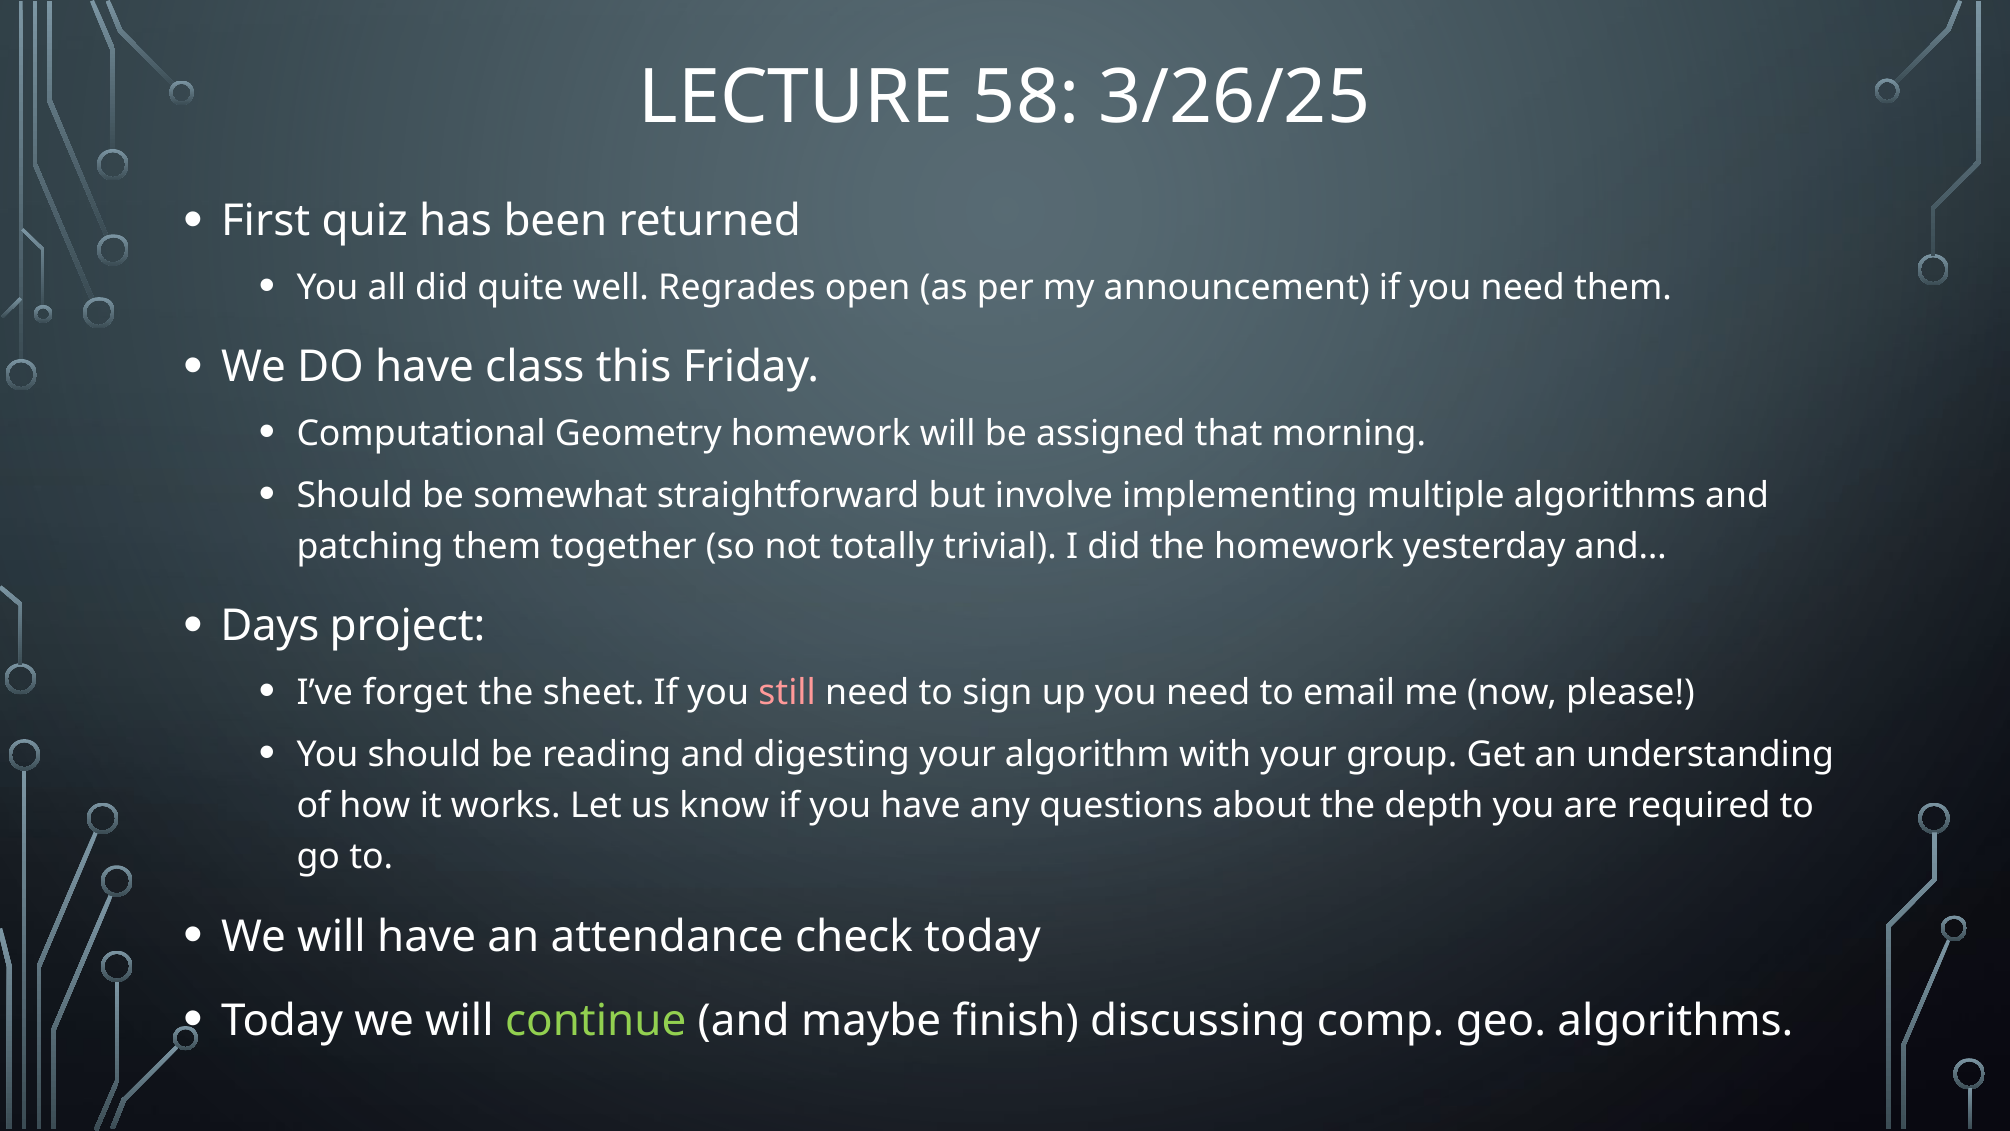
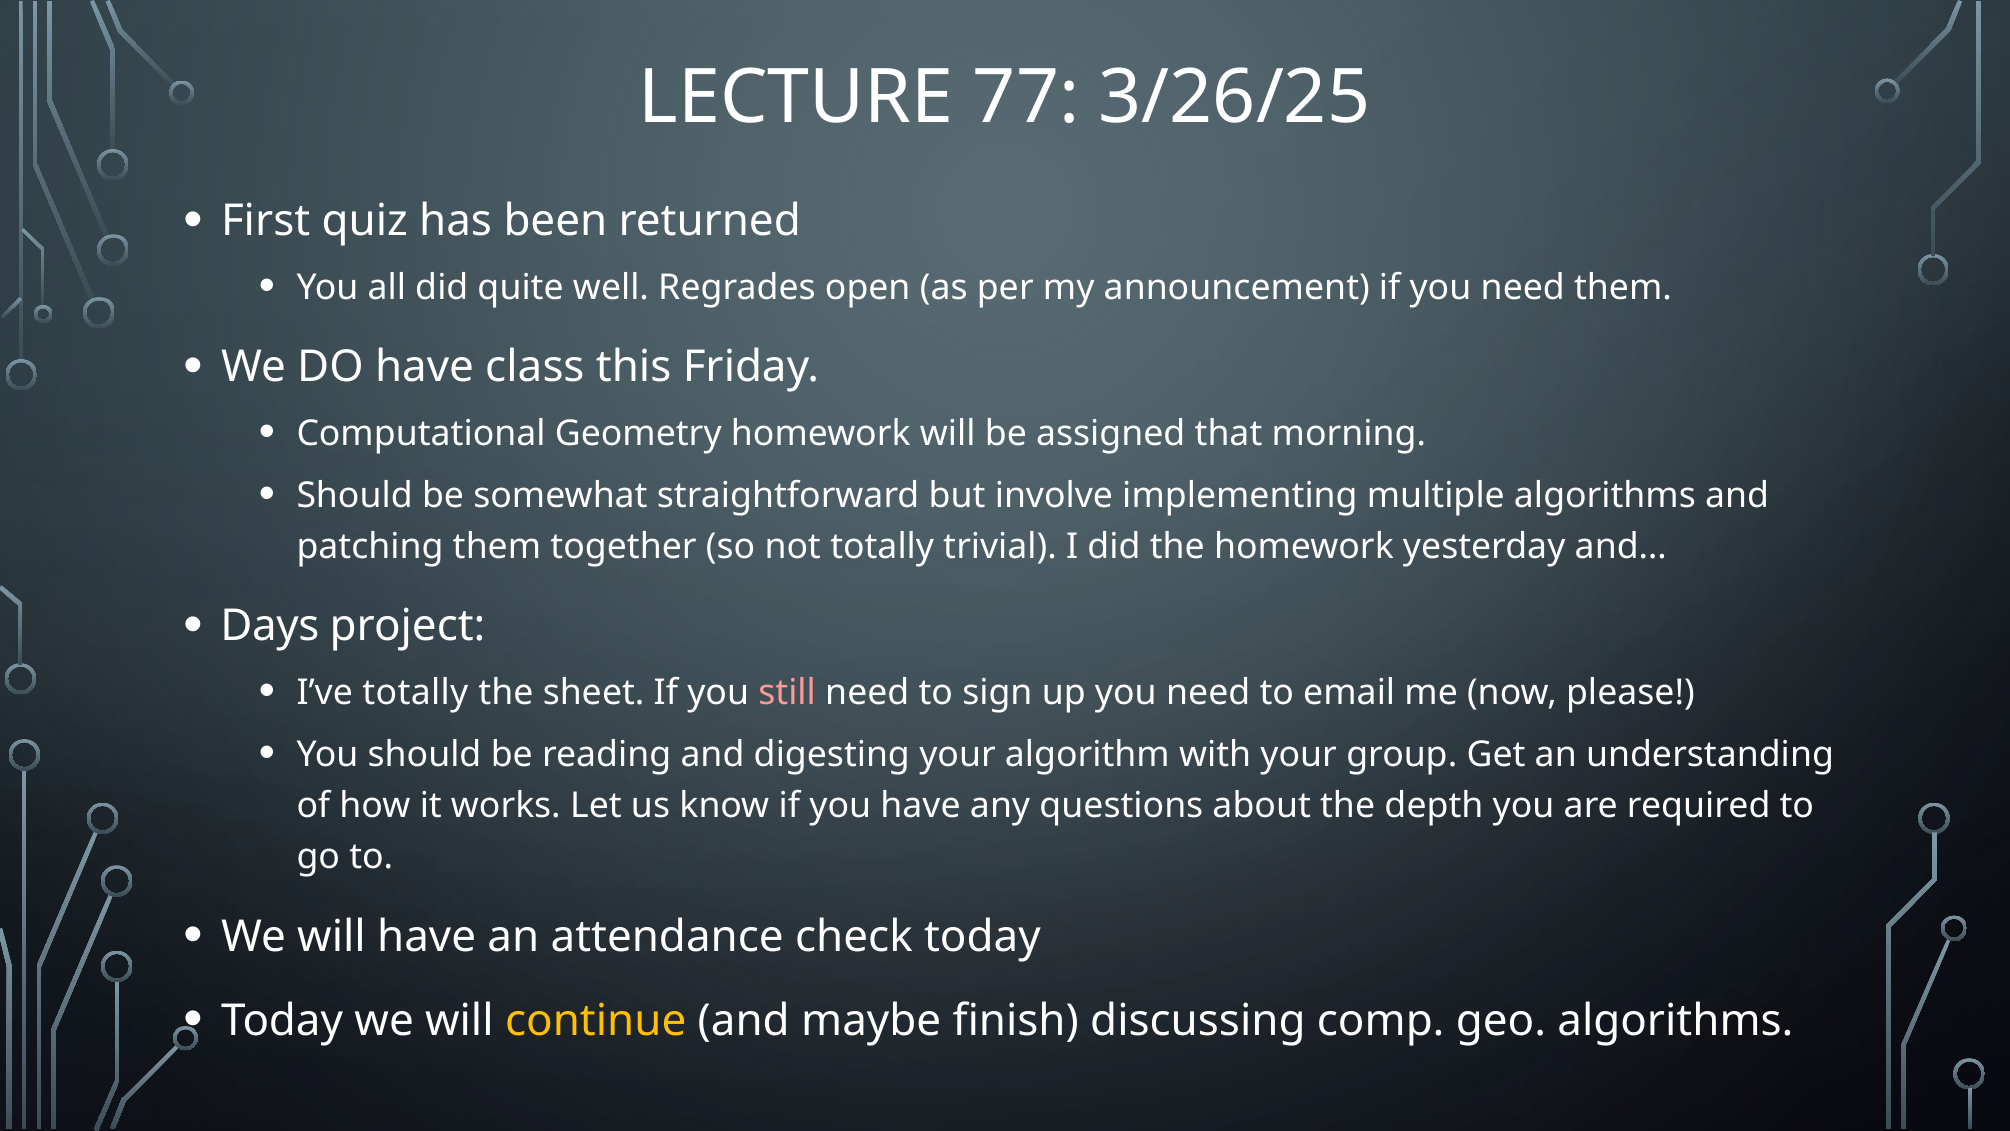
58: 58 -> 77 (1026, 97)
I’ve forget: forget -> totally (415, 692)
continue colour: light green -> yellow (596, 1021)
